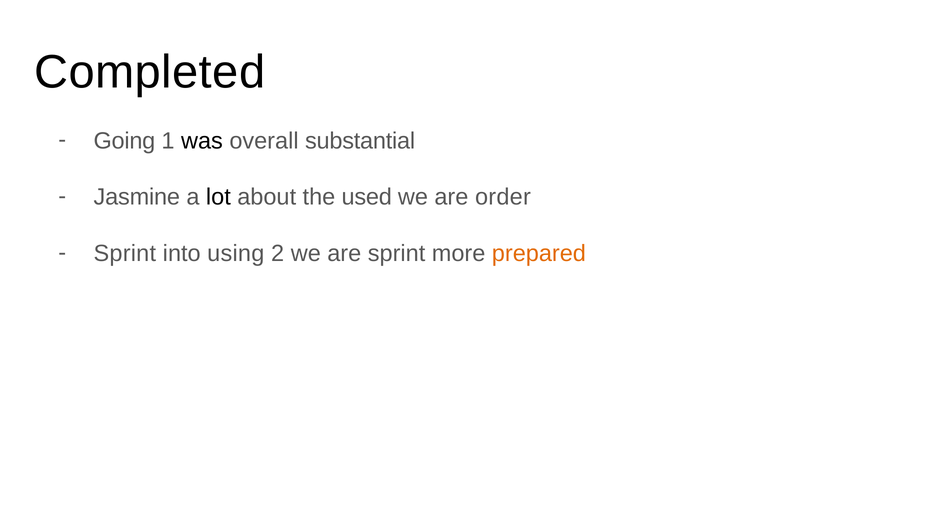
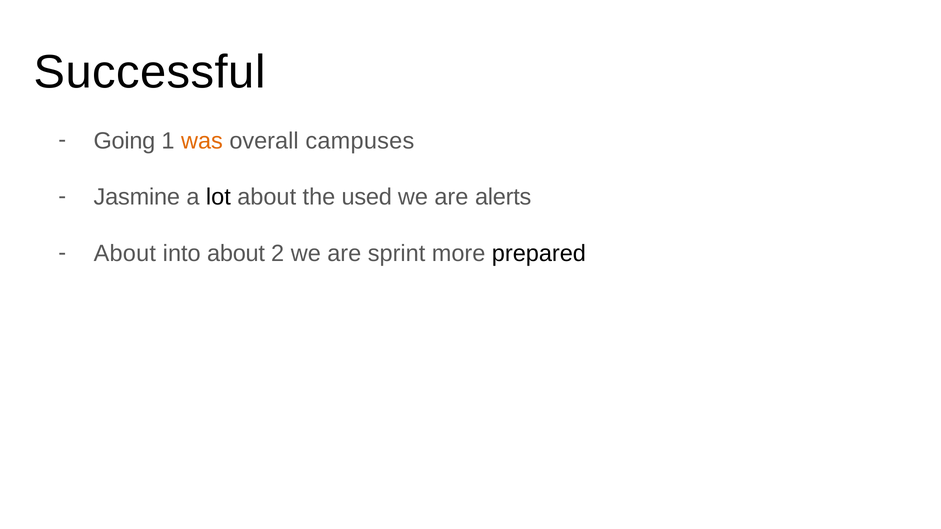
Completed: Completed -> Successful (150, 72)
was colour: black -> orange (202, 141)
substantial: substantial -> campuses (360, 141)
order: order -> alerts (503, 197)
Sprint: Sprint -> About (125, 254)
into using: using -> about (236, 254)
prepared colour: orange -> black (539, 254)
